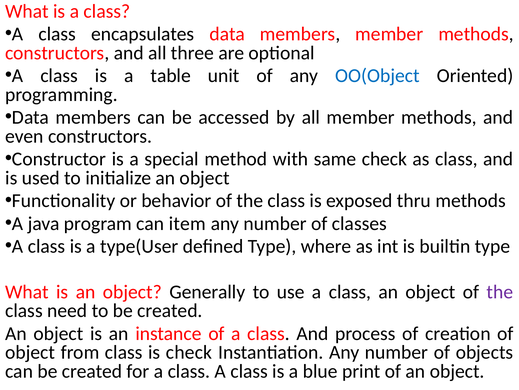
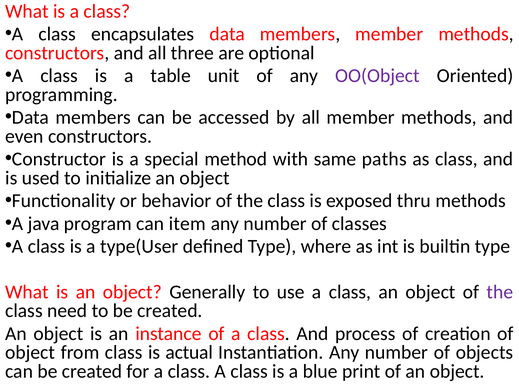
OO(Object colour: blue -> purple (377, 76)
same check: check -> paths (384, 159)
is check: check -> actual (189, 352)
